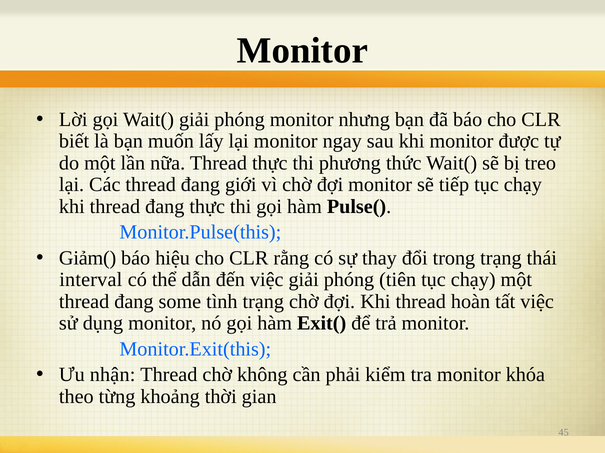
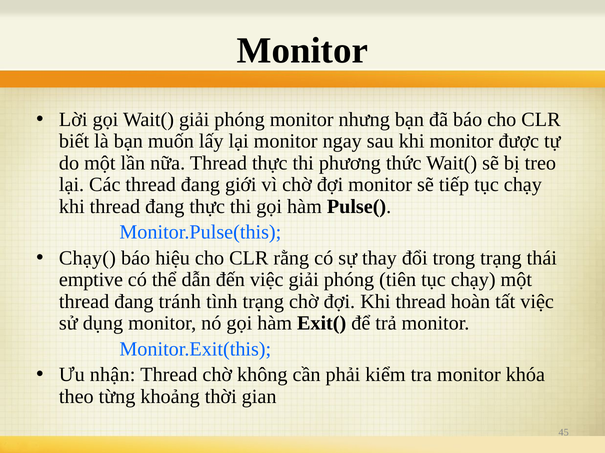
Giảm(: Giảm( -> Chạy( (87, 258)
interval: interval -> emptive (91, 280)
some: some -> tránh (180, 302)
